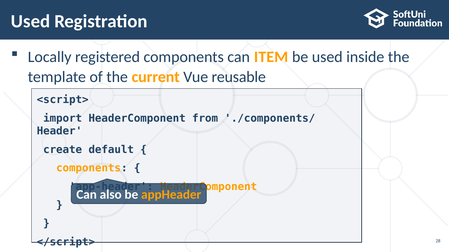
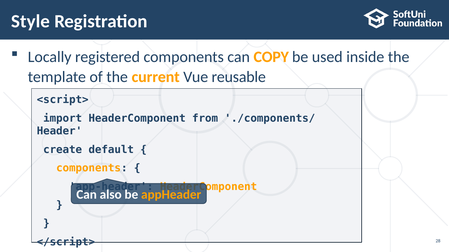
Used: Used -> Style (30, 21)
ITEM: ITEM -> COPY (271, 57)
